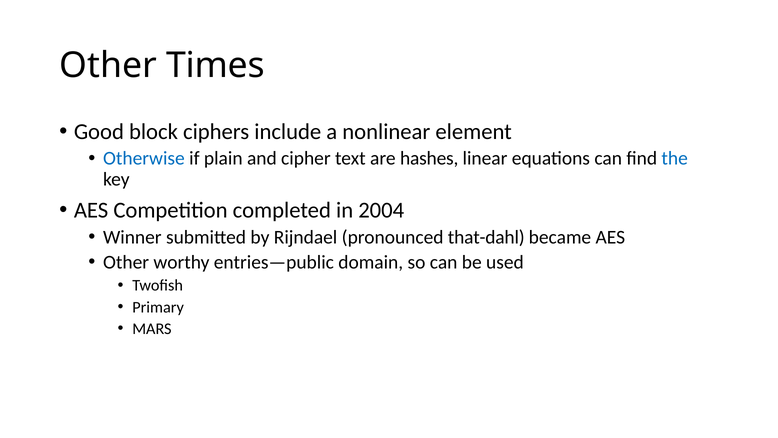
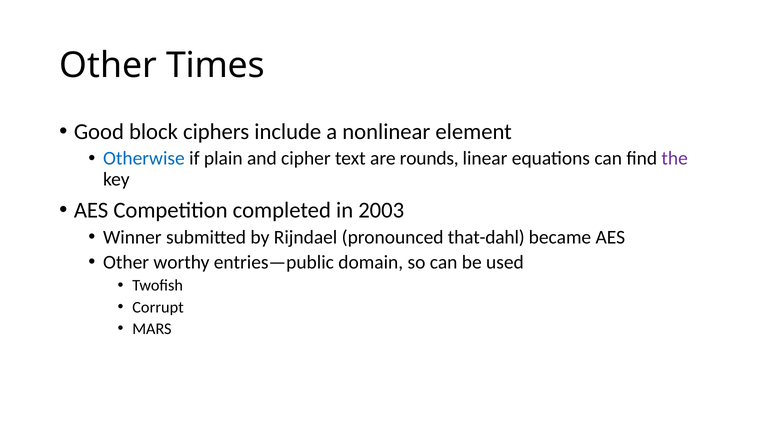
hashes: hashes -> rounds (429, 158)
the colour: blue -> purple (675, 158)
2004: 2004 -> 2003 (381, 210)
Primary: Primary -> Corrupt (158, 307)
